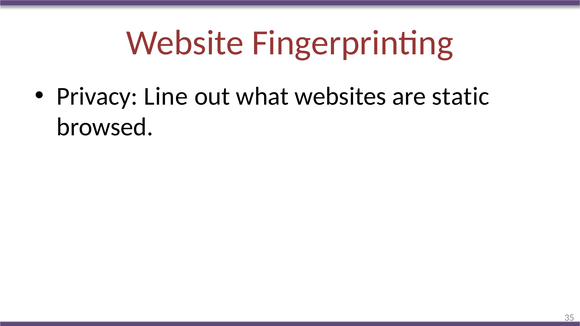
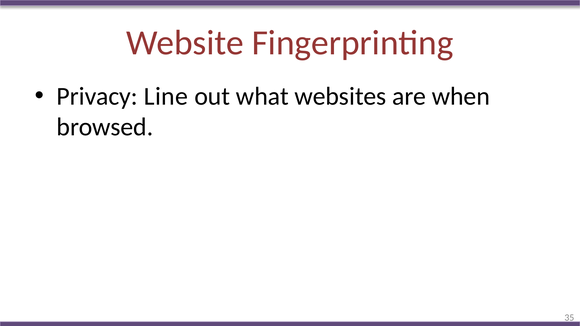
static: static -> when (461, 96)
